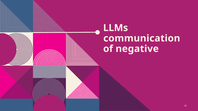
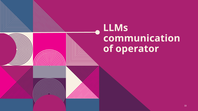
negative: negative -> operator (137, 49)
